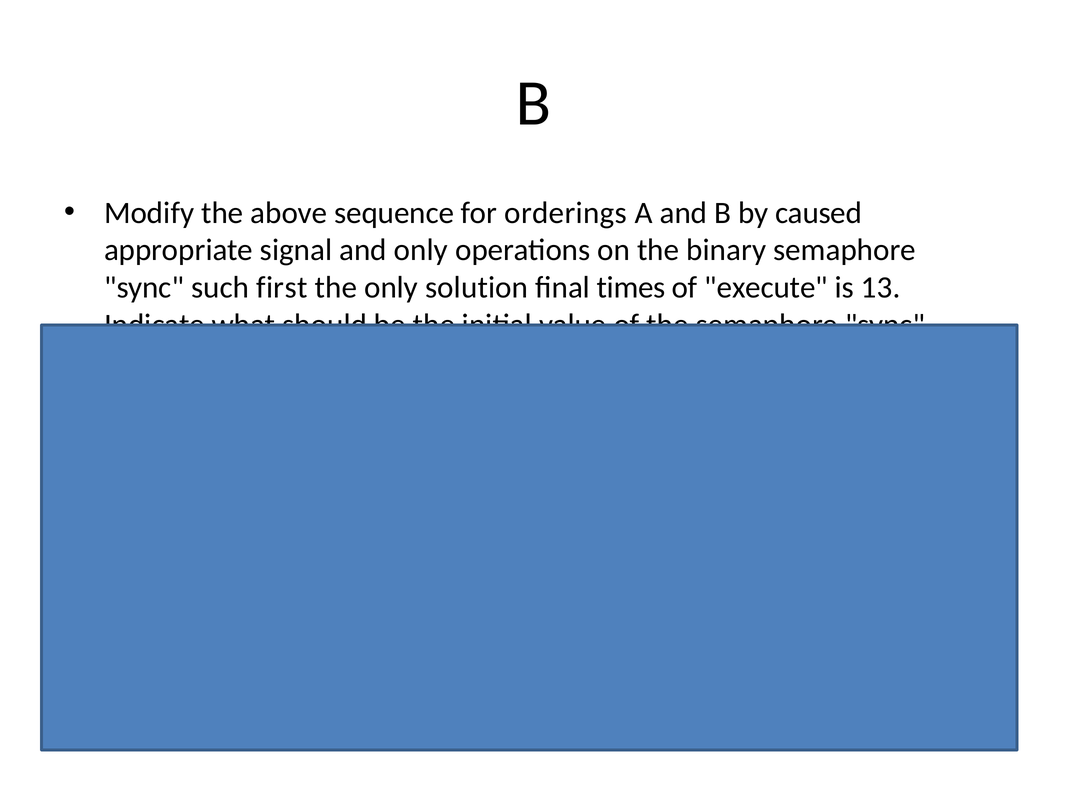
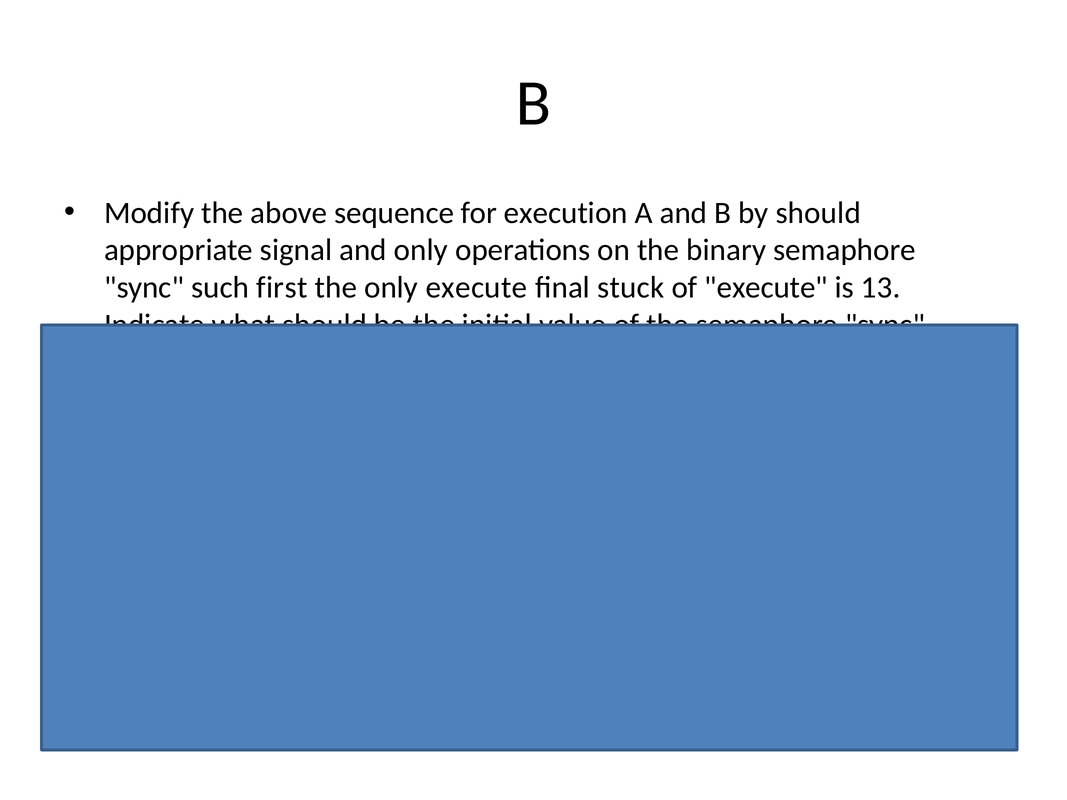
orderings: orderings -> execution (566, 213)
by caused: caused -> should (818, 213)
only solution: solution -> execute (477, 288)
times: times -> stuck (631, 288)
